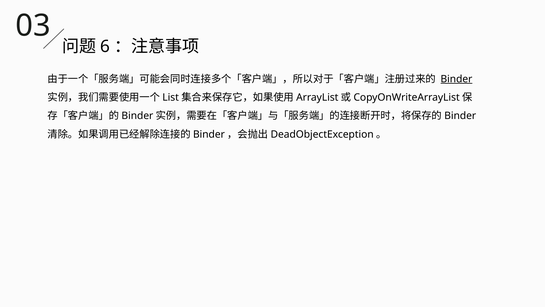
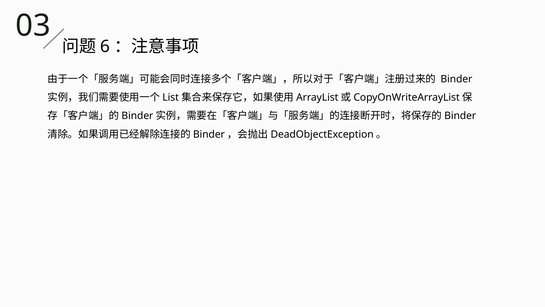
Binder underline: present -> none (456, 79)
